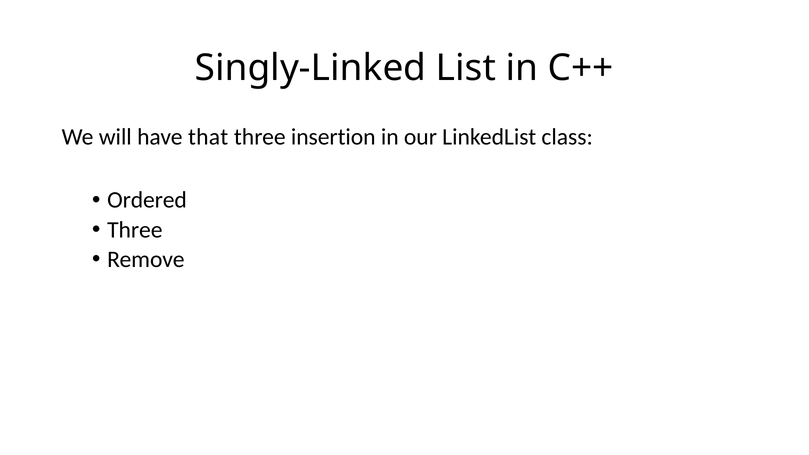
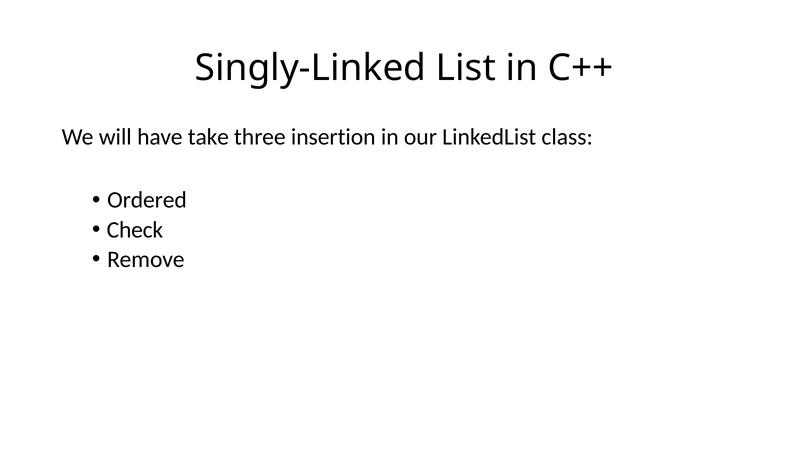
that: that -> take (208, 137)
Three: Three -> Check (135, 230)
